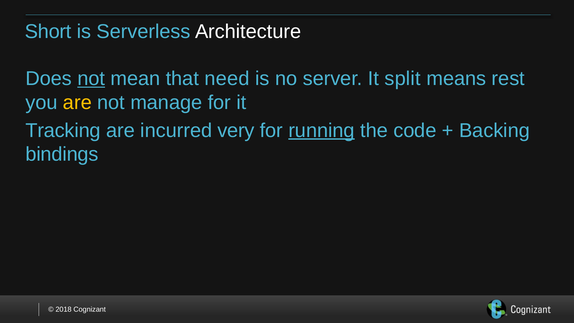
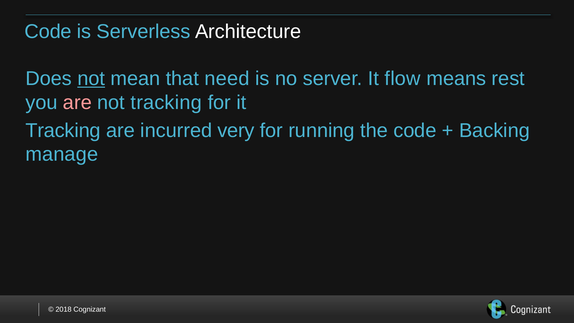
Short: Short -> Code (48, 31)
split: split -> flow (403, 79)
are colour: yellow -> pink (77, 103)
not manage: manage -> tracking (166, 103)
running underline: present -> none (322, 130)
bindings: bindings -> manage (62, 154)
